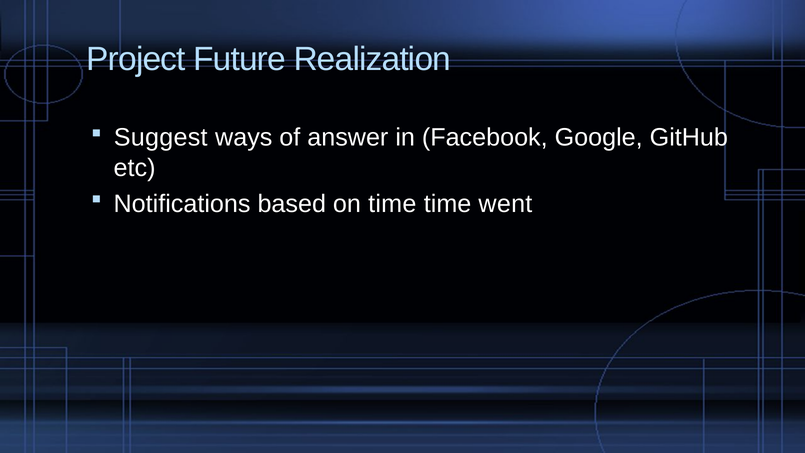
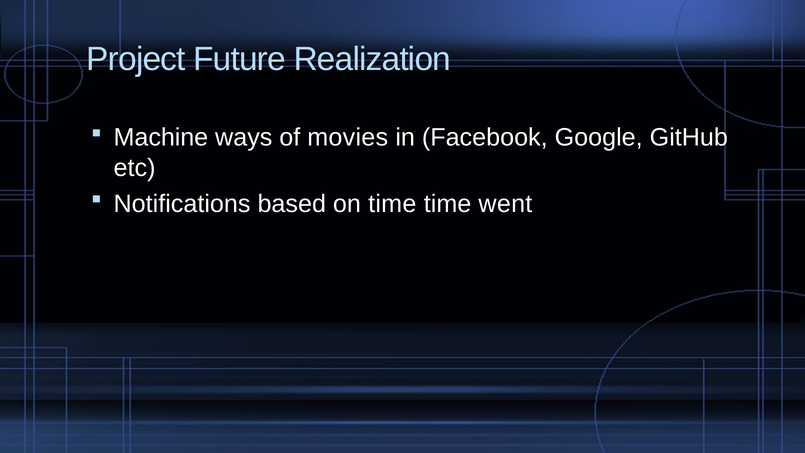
Suggest: Suggest -> Machine (161, 138)
answer: answer -> movies (348, 138)
